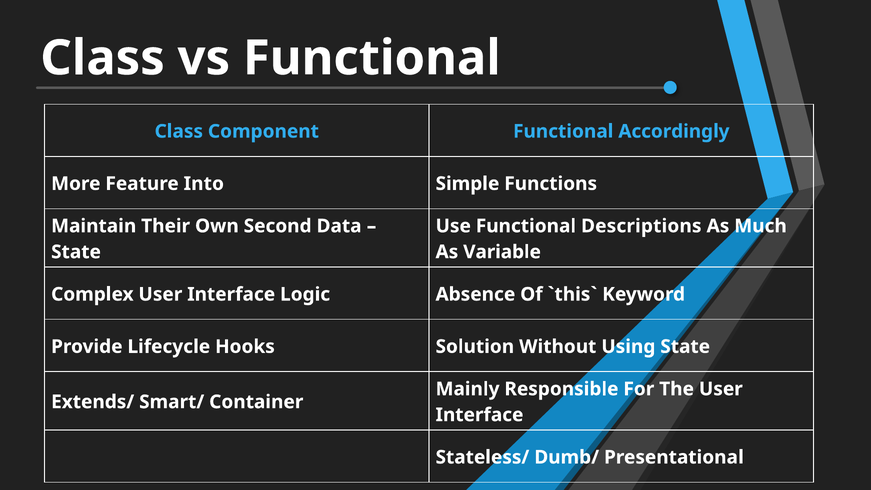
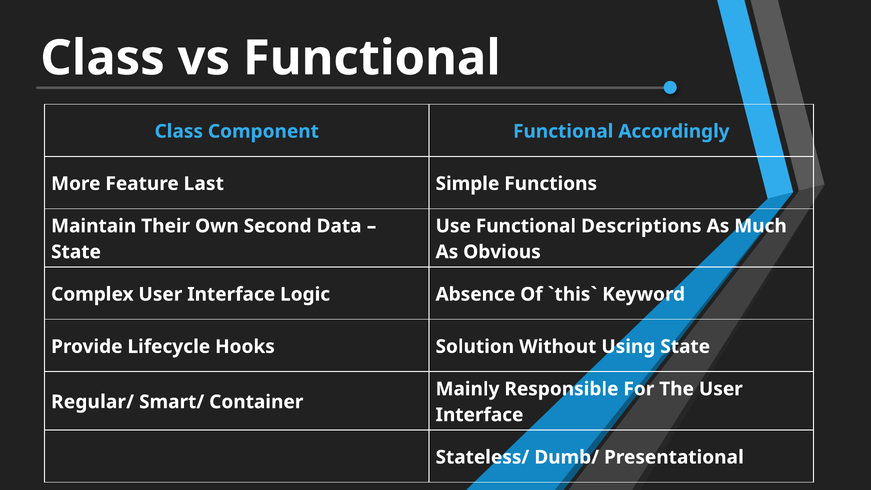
Into: Into -> Last (204, 184)
Variable: Variable -> Obvious (502, 252)
Extends/: Extends/ -> Regular/ (93, 402)
